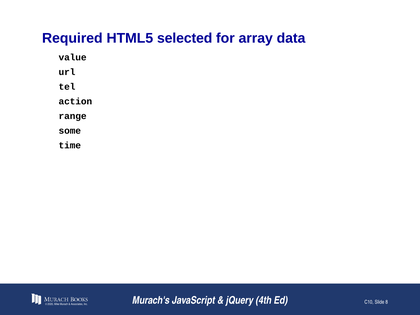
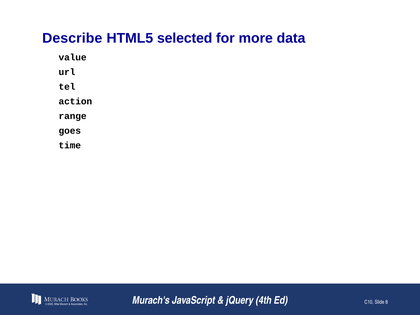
Required: Required -> Describe (72, 38)
array: array -> more (256, 38)
some: some -> goes (70, 131)
